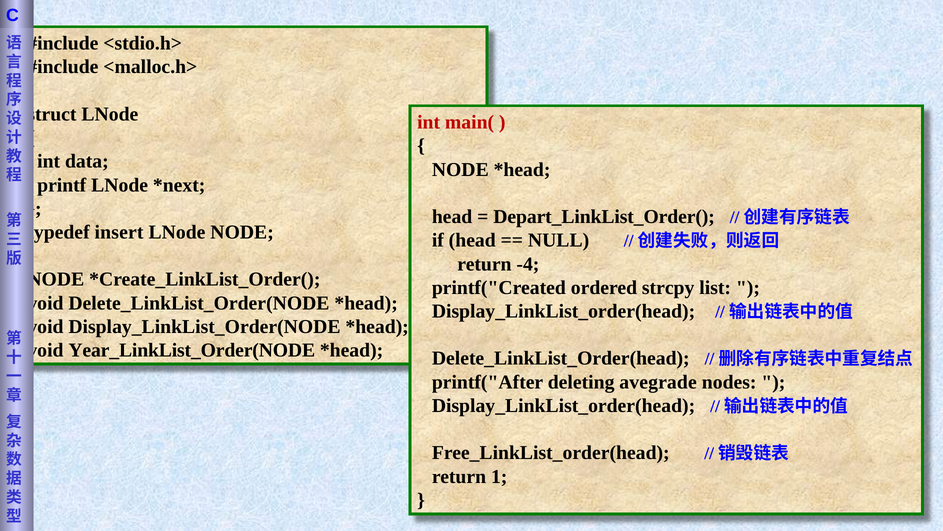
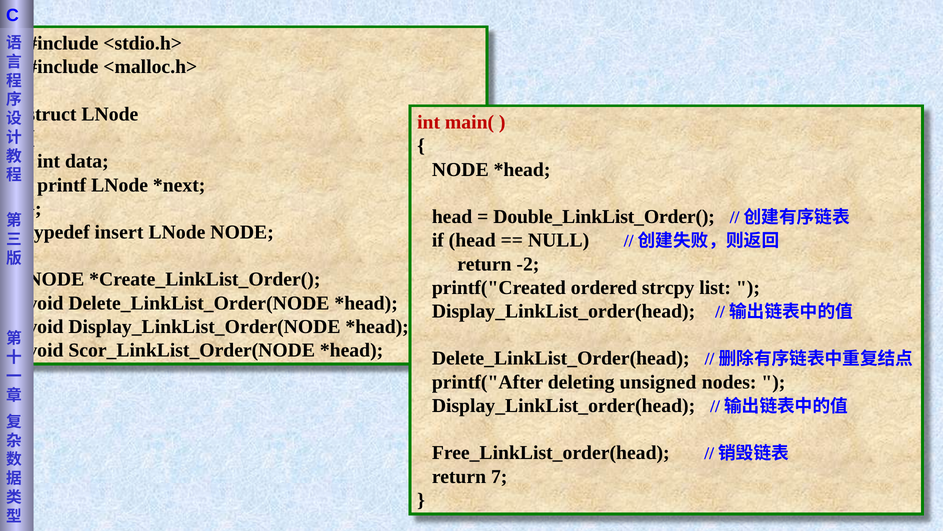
Depart_LinkList_Order(: Depart_LinkList_Order( -> Double_LinkList_Order( (604, 217)
-4: -4 -> -2 (528, 264)
Year_LinkList_Order(NODE: Year_LinkList_Order(NODE -> Scor_LinkList_Order(NODE (192, 350)
avegrade: avegrade -> unsigned (658, 382)
1: 1 -> 7 (499, 476)
